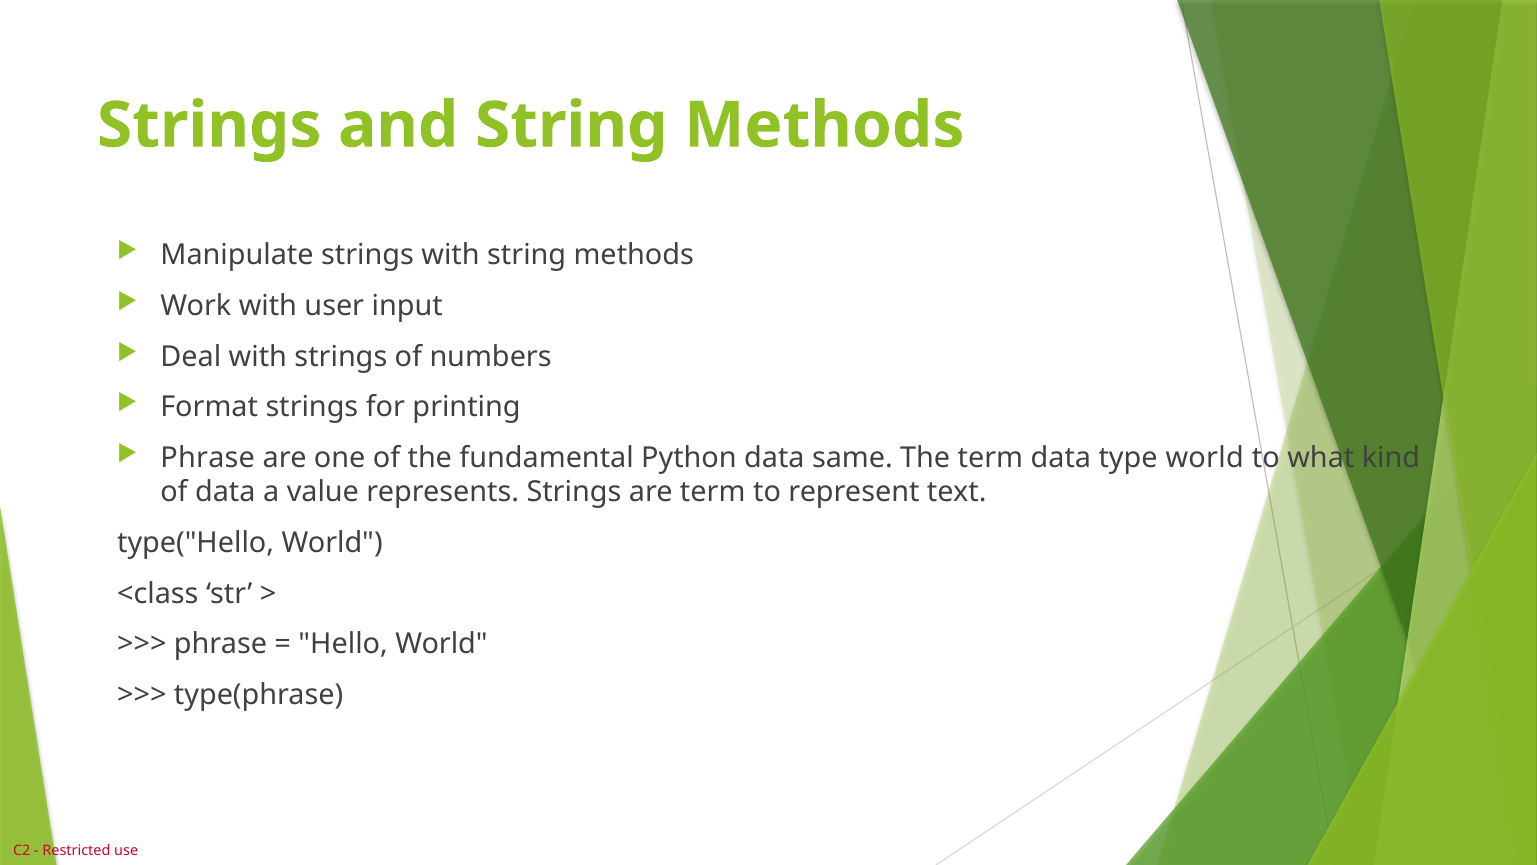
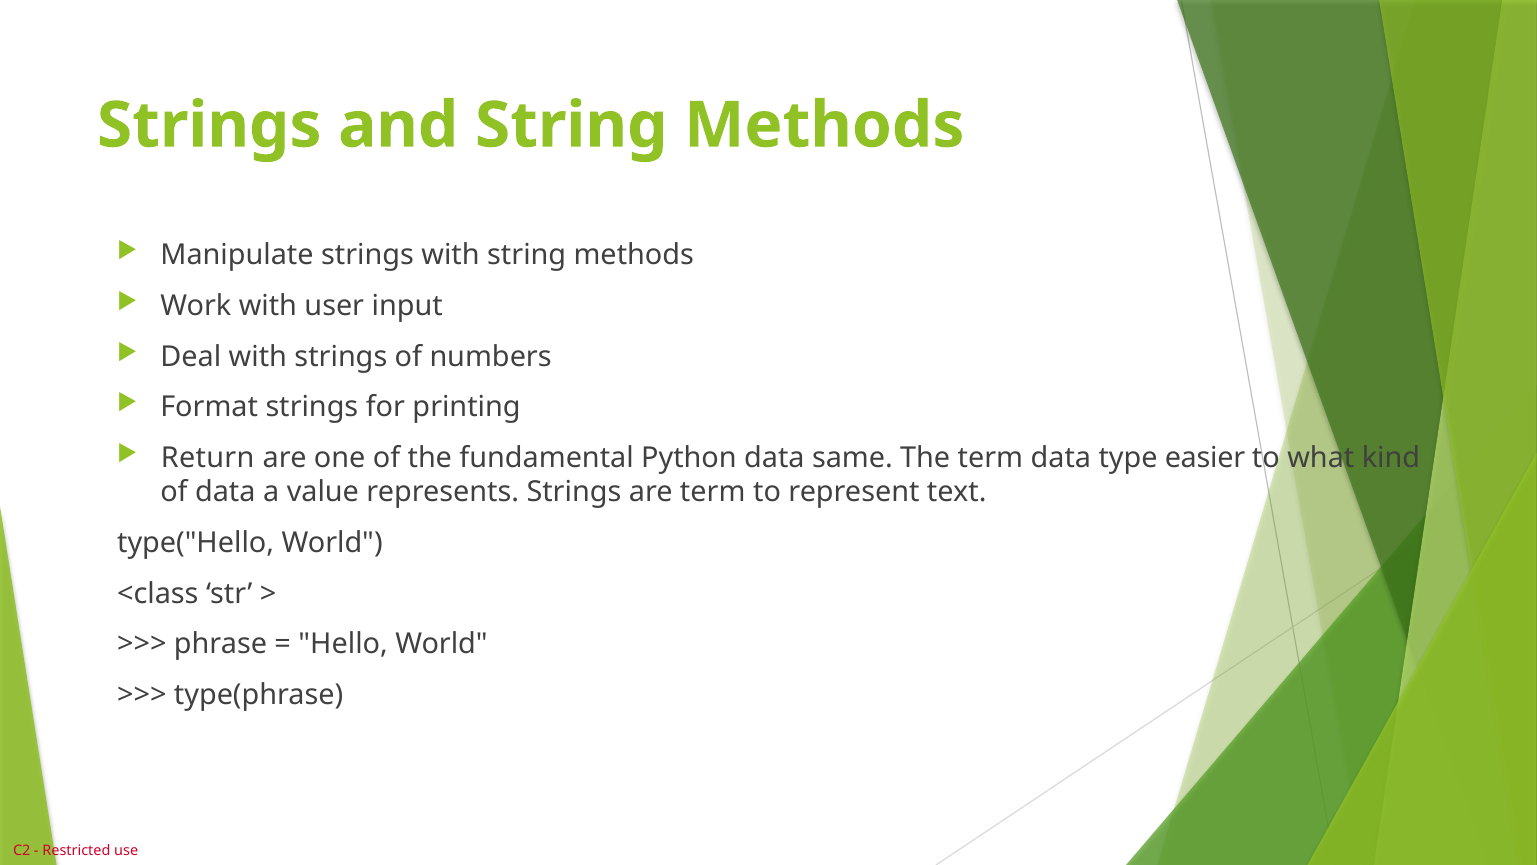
Phrase: Phrase -> Return (208, 458)
type world: world -> easier (1205, 458)
